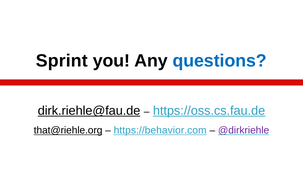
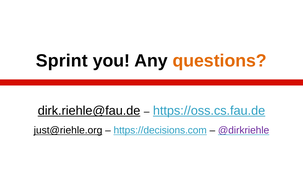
questions colour: blue -> orange (220, 61)
that@riehle.org: that@riehle.org -> just@riehle.org (68, 130)
https://behavior.com: https://behavior.com -> https://decisions.com (160, 130)
